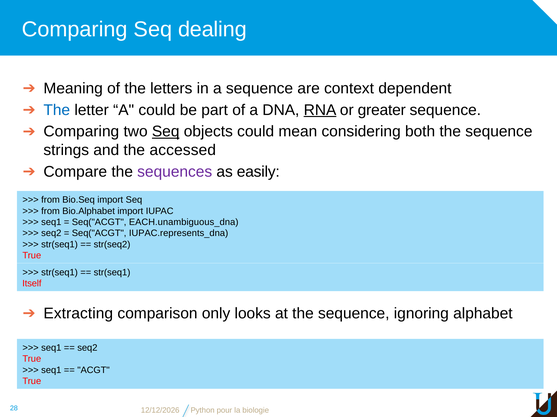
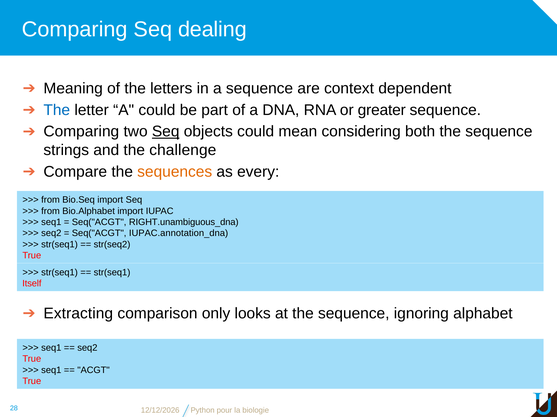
RNA underline: present -> none (320, 110)
accessed: accessed -> challenge (183, 150)
sequences colour: purple -> orange (175, 172)
easily: easily -> every (258, 172)
EACH.unambiguous_dna: EACH.unambiguous_dna -> RIGHT.unambiguous_dna (184, 223)
IUPAC.represents_dna: IUPAC.represents_dna -> IUPAC.annotation_dna (179, 234)
